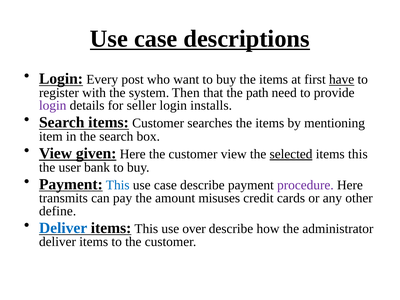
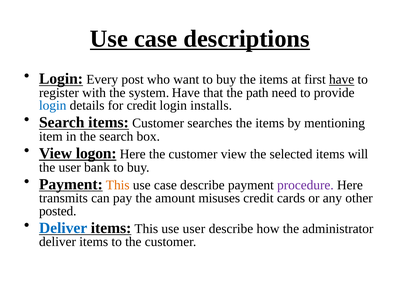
system Then: Then -> Have (186, 93)
login colour: purple -> blue (53, 106)
for seller: seller -> credit (142, 106)
given: given -> logon (96, 153)
selected underline: present -> none (291, 154)
this: this -> will (358, 154)
This colour: blue -> orange (118, 185)
define: define -> posted (58, 211)
use over: over -> user (194, 229)
